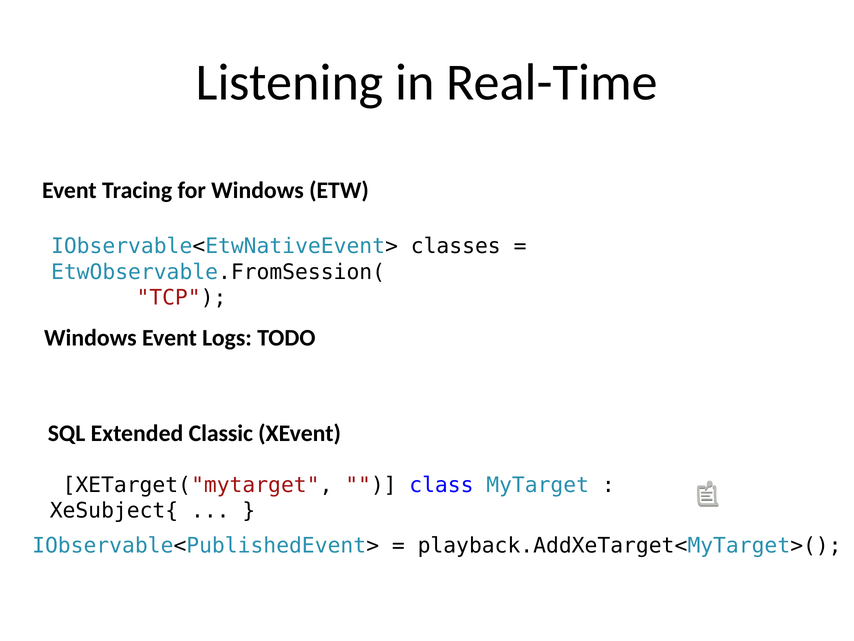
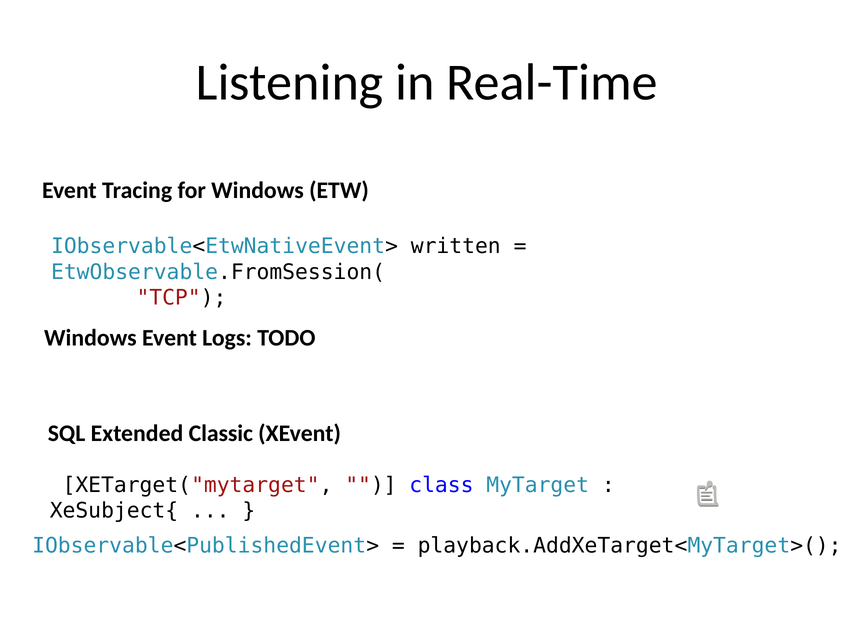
classes: classes -> written (456, 246)
